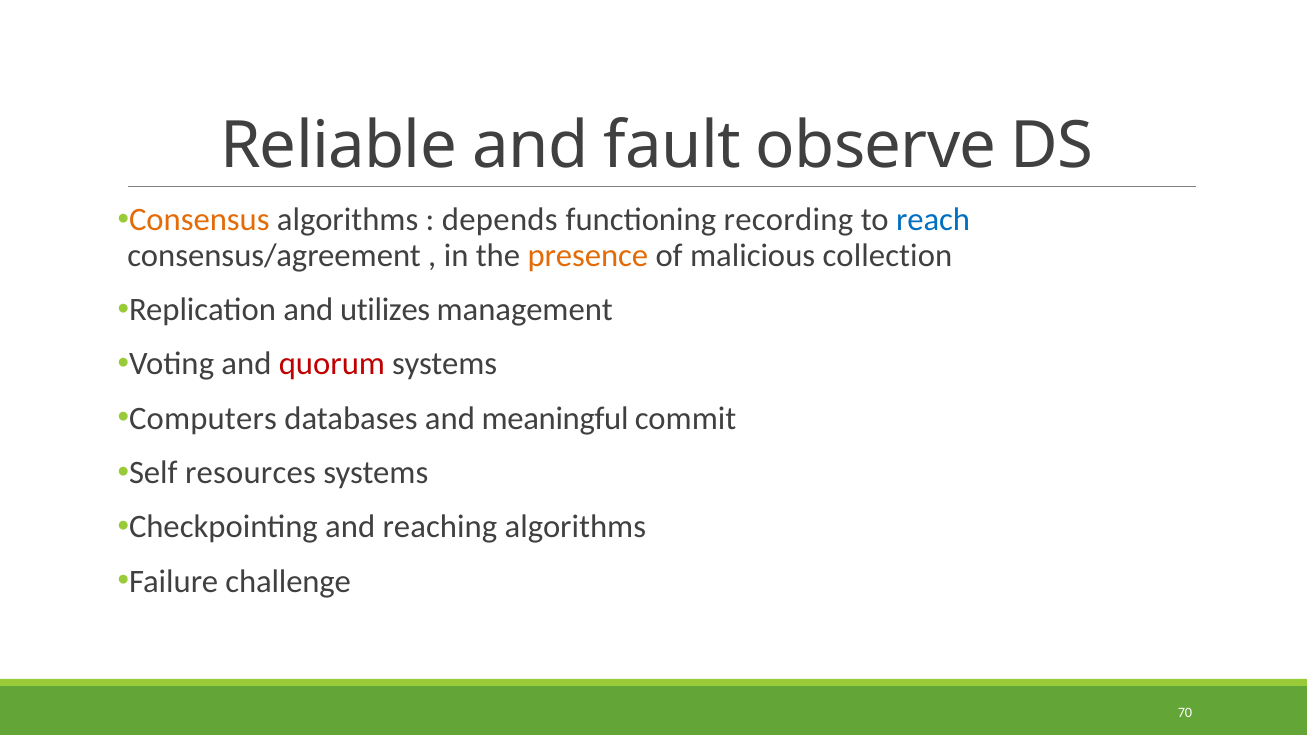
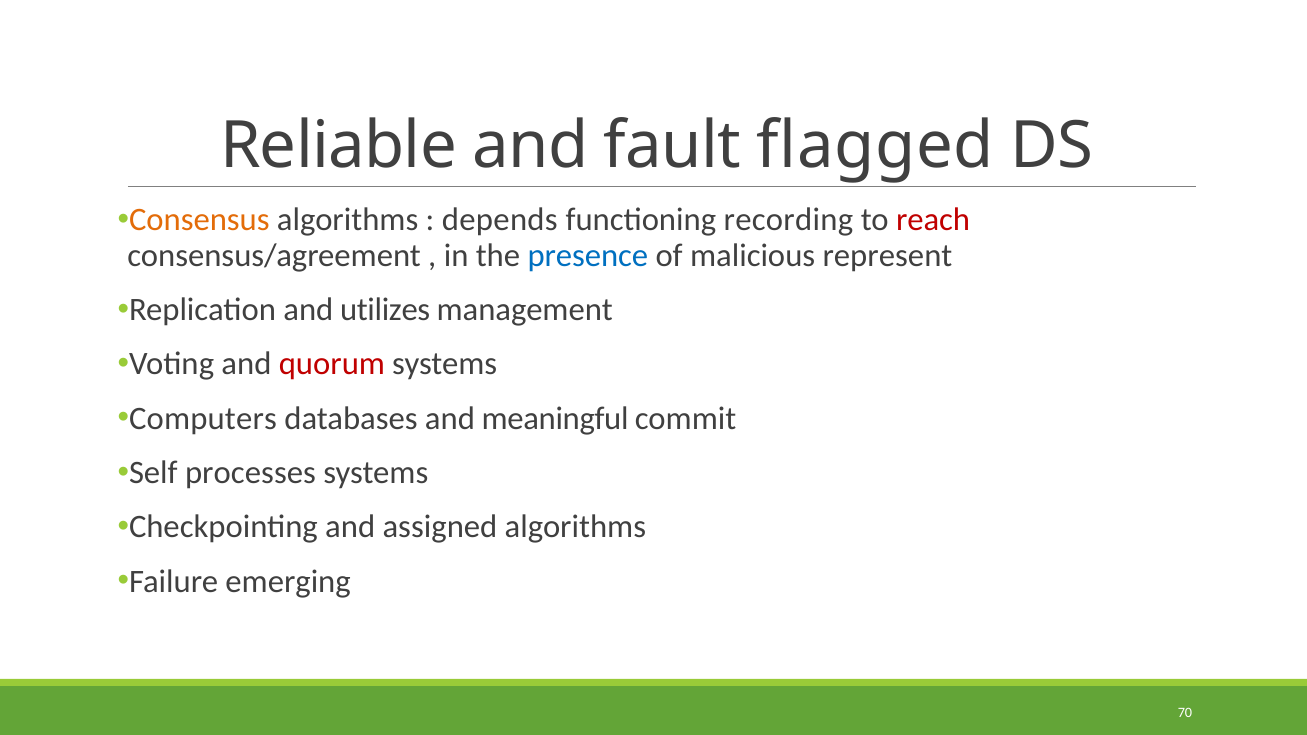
observe: observe -> flagged (875, 146)
reach colour: blue -> red (933, 220)
presence colour: orange -> blue (588, 255)
collection: collection -> represent (887, 255)
resources: resources -> processes (250, 473)
reaching: reaching -> assigned (440, 527)
challenge: challenge -> emerging (288, 582)
